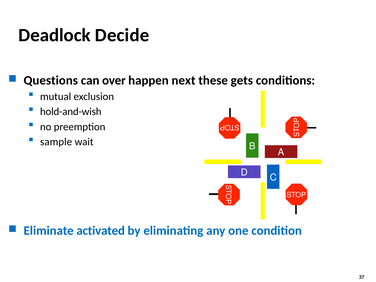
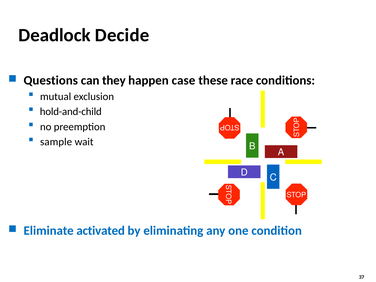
over: over -> they (114, 80)
next: next -> case (183, 80)
gets: gets -> race (242, 80)
hold-and-wish: hold-and-wish -> hold-and-child (71, 112)
